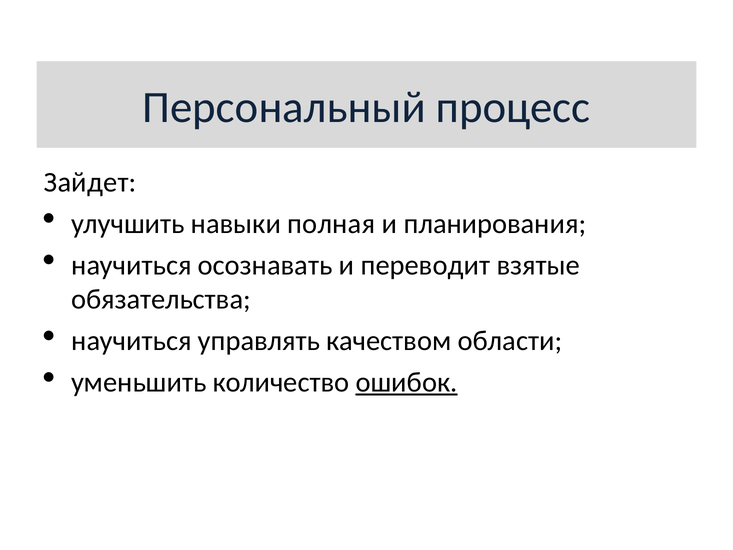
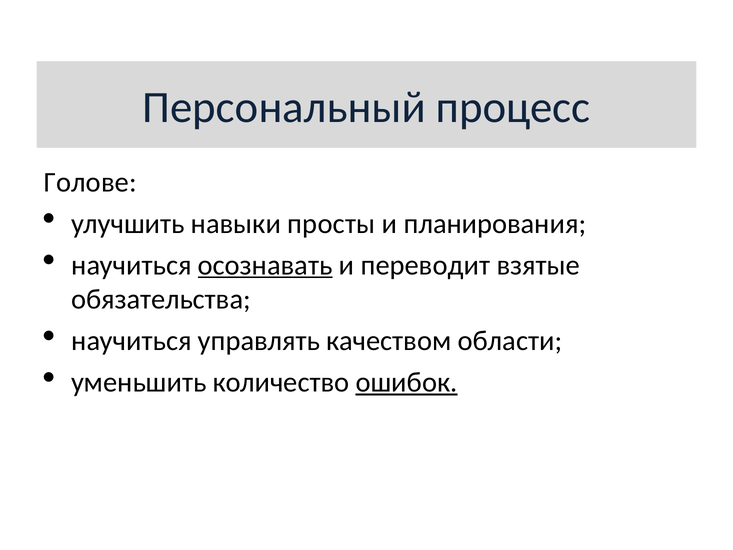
Зайдет: Зайдет -> Голове (90, 182)
полная: полная -> просты (331, 224)
осознавать underline: none -> present (265, 265)
